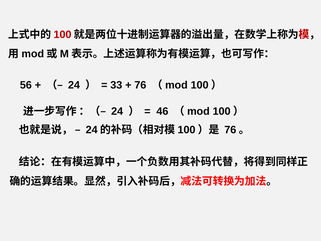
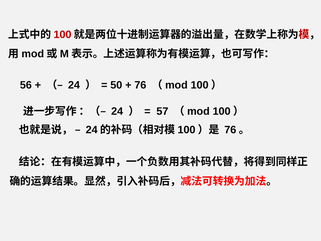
33: 33 -> 50 (116, 85)
46: 46 -> 57 (162, 111)
